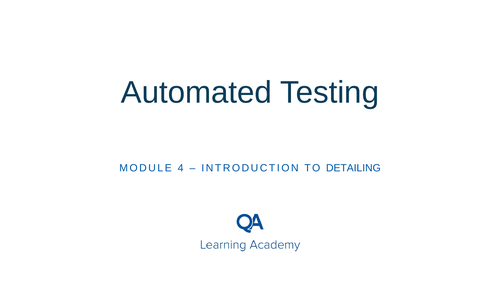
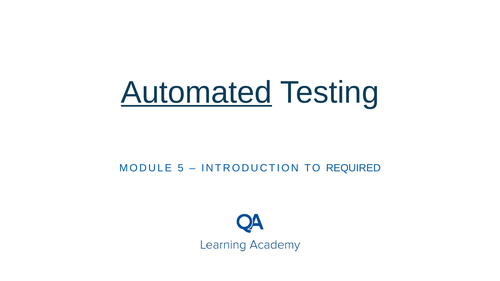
Automated underline: none -> present (196, 92)
4: 4 -> 5 (181, 168)
DETAILING: DETAILING -> REQUIRED (353, 168)
